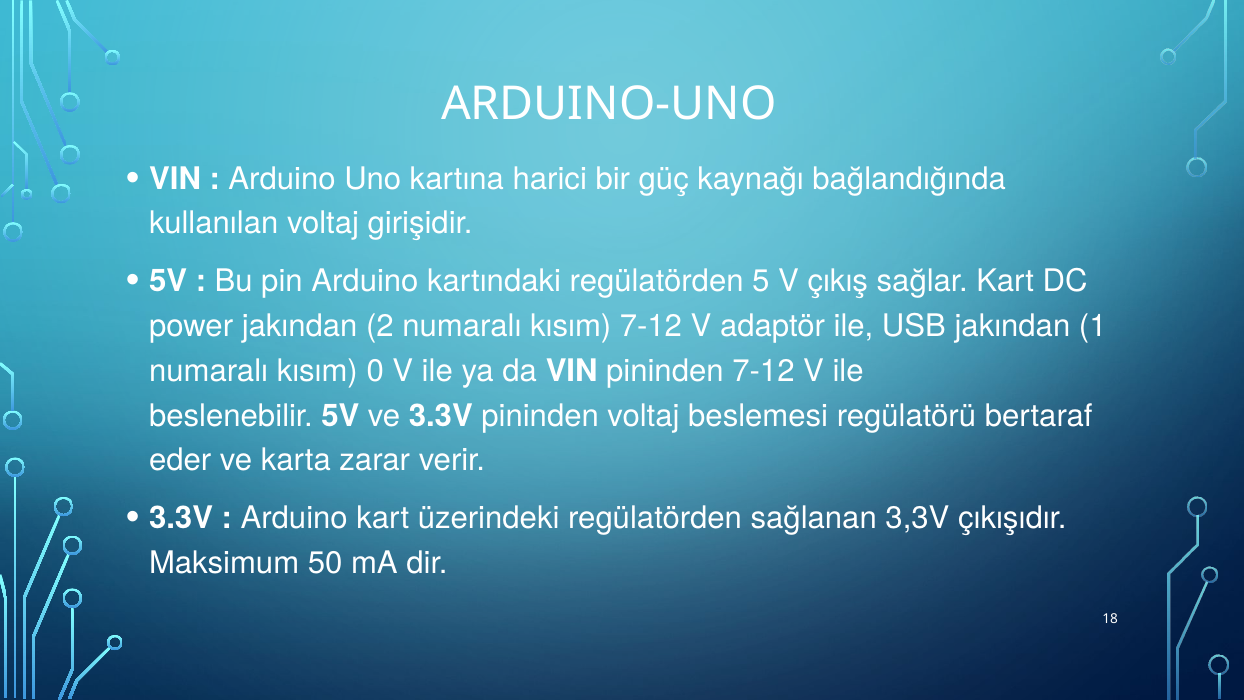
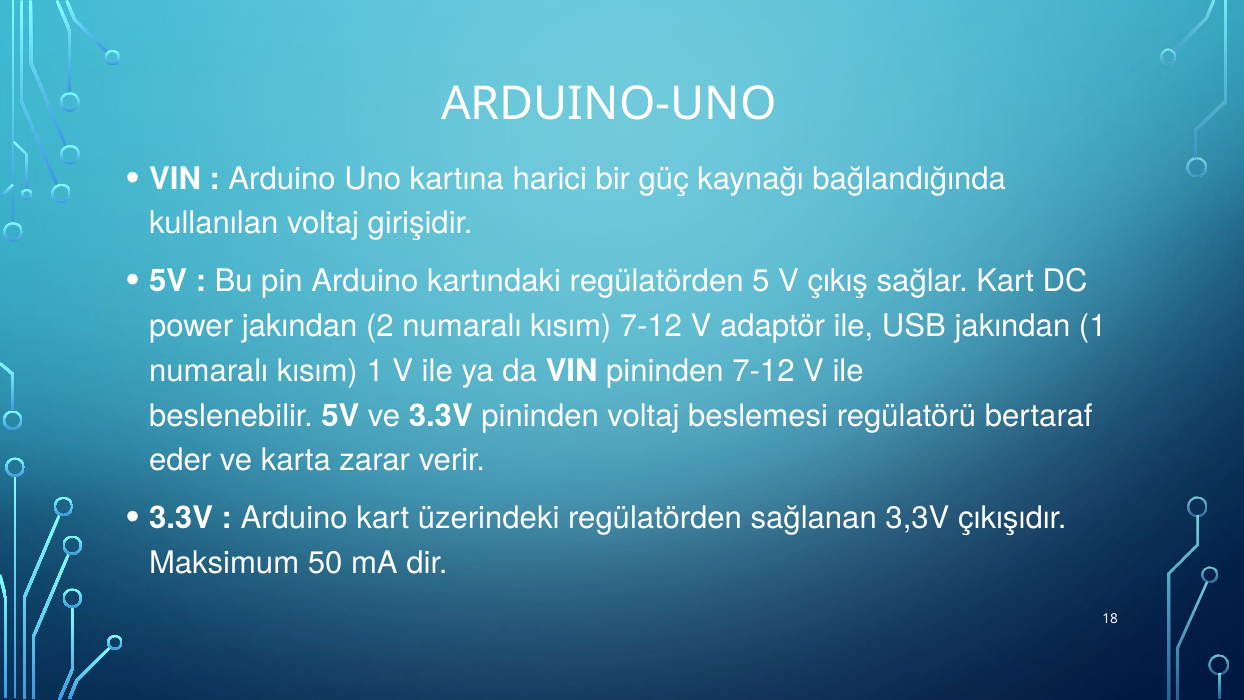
kısım 0: 0 -> 1 (375, 371)
